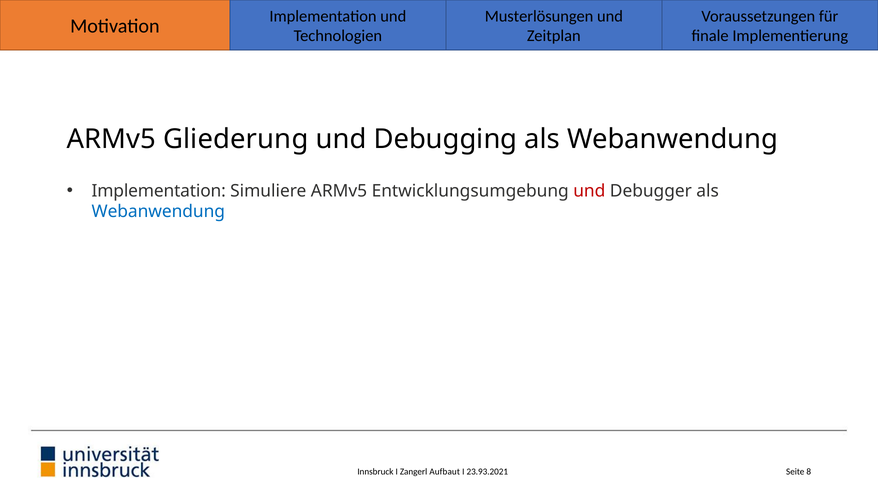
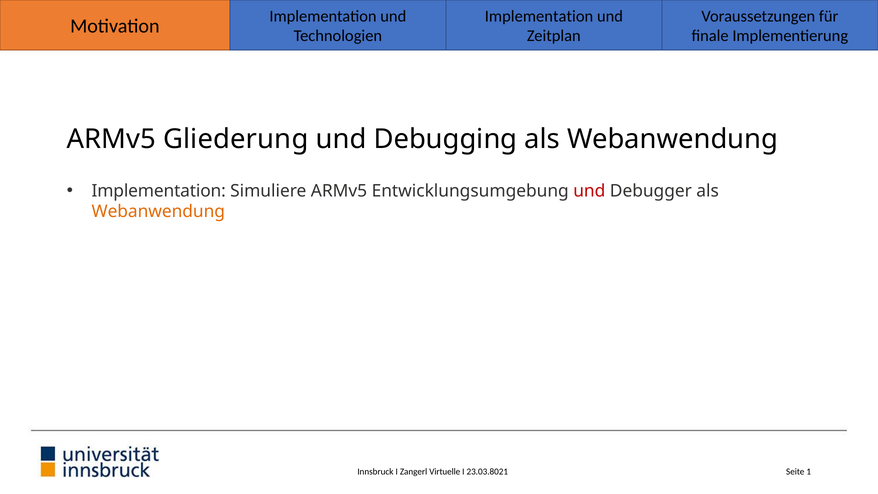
Musterlösungen: Musterlösungen -> Implementation (539, 16)
Webanwendung colour: blue -> orange (158, 212)
Aufbaut: Aufbaut -> Virtuelle (445, 471)
23.93.2021: 23.93.2021 -> 23.03.8021 (487, 471)
8: 8 -> 1 (809, 472)
